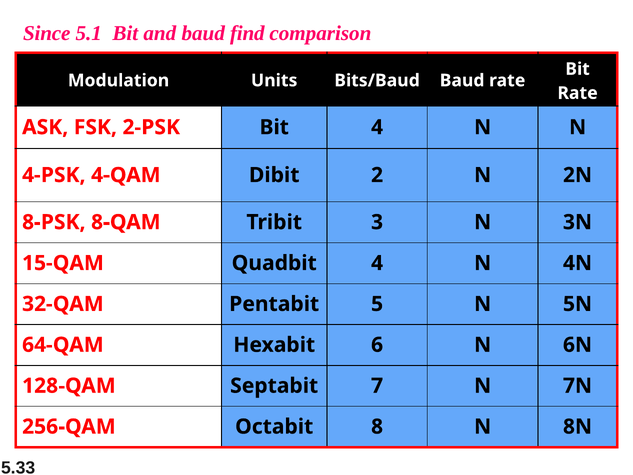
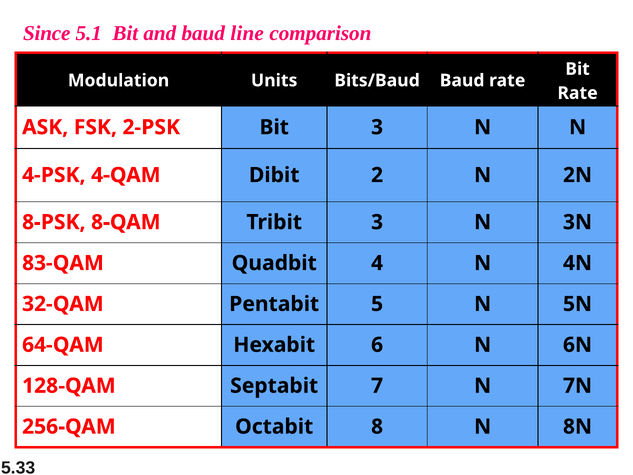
find: find -> line (247, 33)
Bit 4: 4 -> 3 (377, 127)
15-QAM: 15-QAM -> 83-QAM (63, 263)
